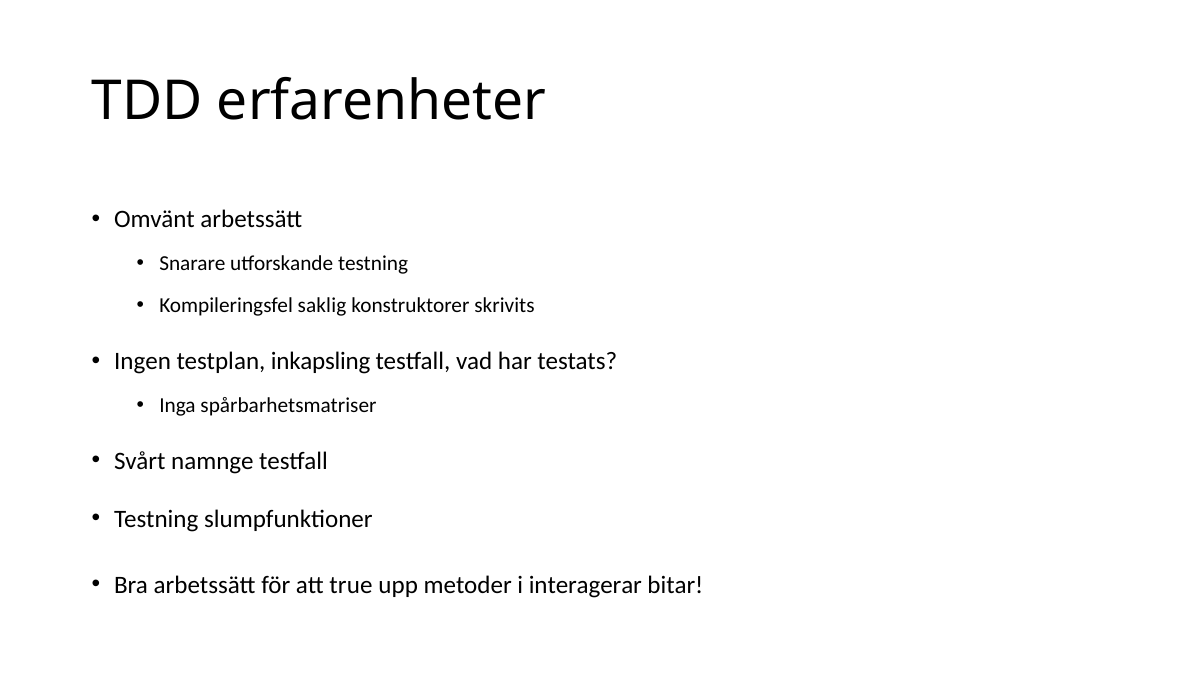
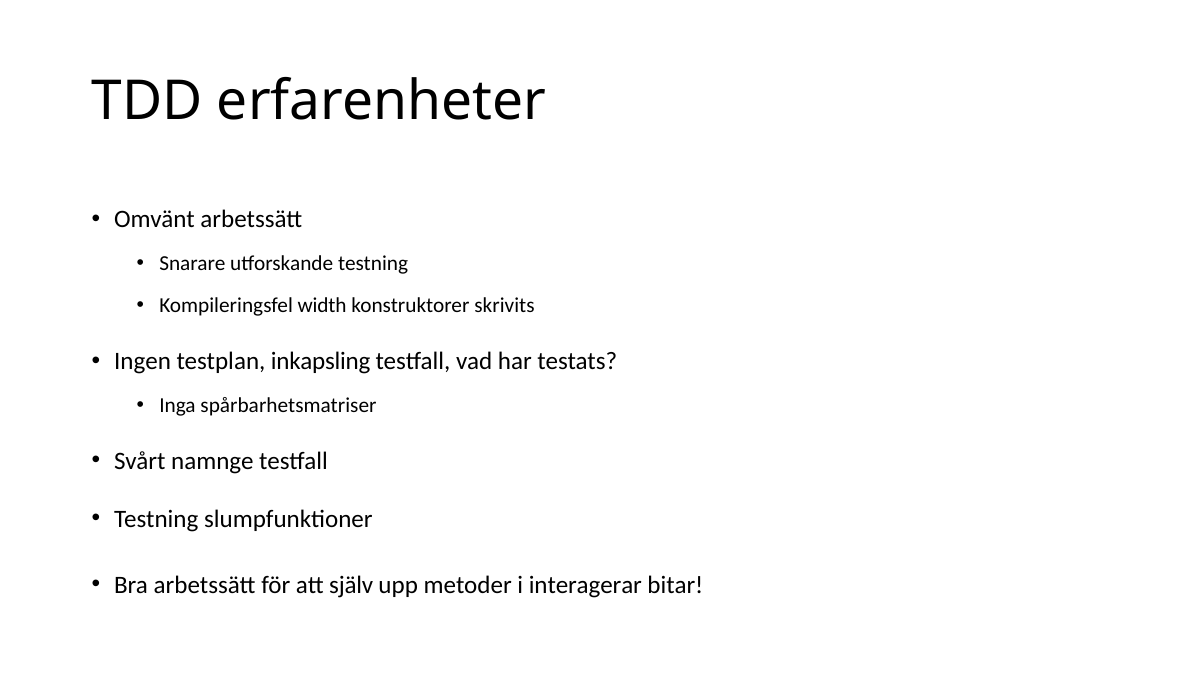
saklig: saklig -> width (322, 306)
true: true -> själv (351, 585)
